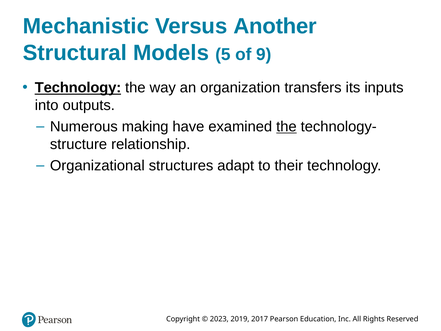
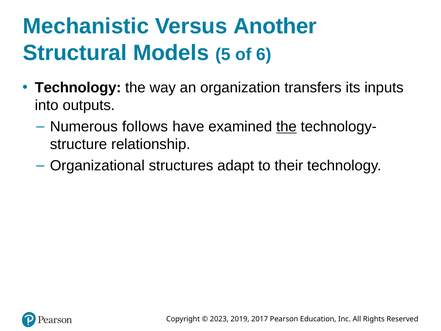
9: 9 -> 6 (264, 54)
Technology underline: present -> none (78, 88)
making: making -> follows (145, 127)
